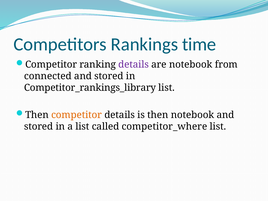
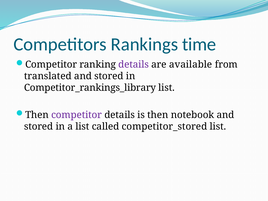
are notebook: notebook -> available (191, 65)
connected: connected -> translated (48, 76)
competitor colour: orange -> purple (77, 115)
competitor_where: competitor_where -> competitor_stored (164, 126)
